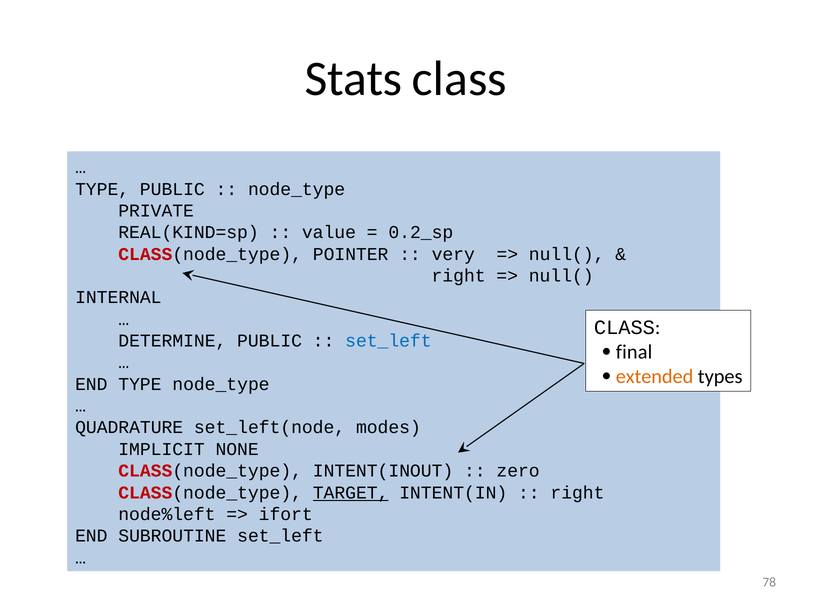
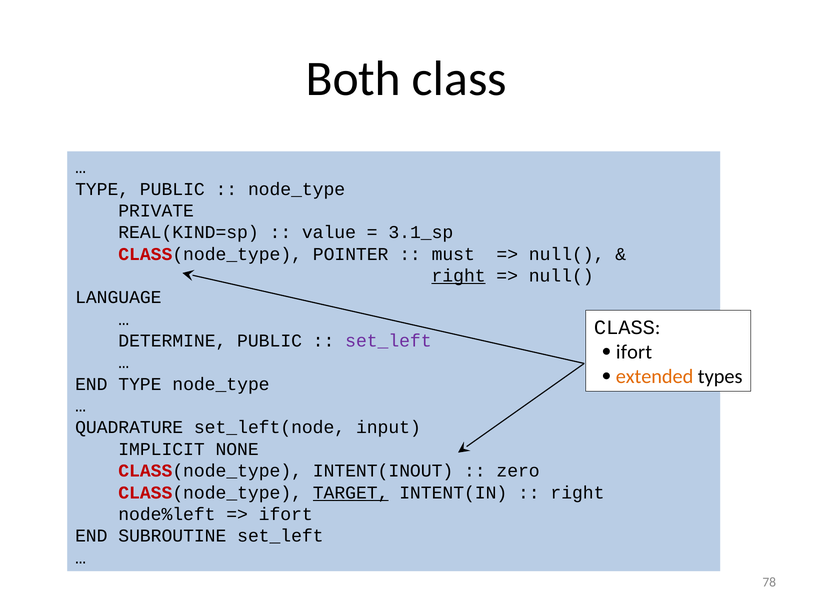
Stats: Stats -> Both (353, 79)
0.2_sp: 0.2_sp -> 3.1_sp (421, 232)
very: very -> must (453, 254)
right underline: none -> present (459, 276)
INTERNAL: INTERNAL -> LANGUAGE (118, 297)
set_left colour: blue -> purple (388, 341)
final: final -> ifort (634, 352)
modes: modes -> input (388, 427)
